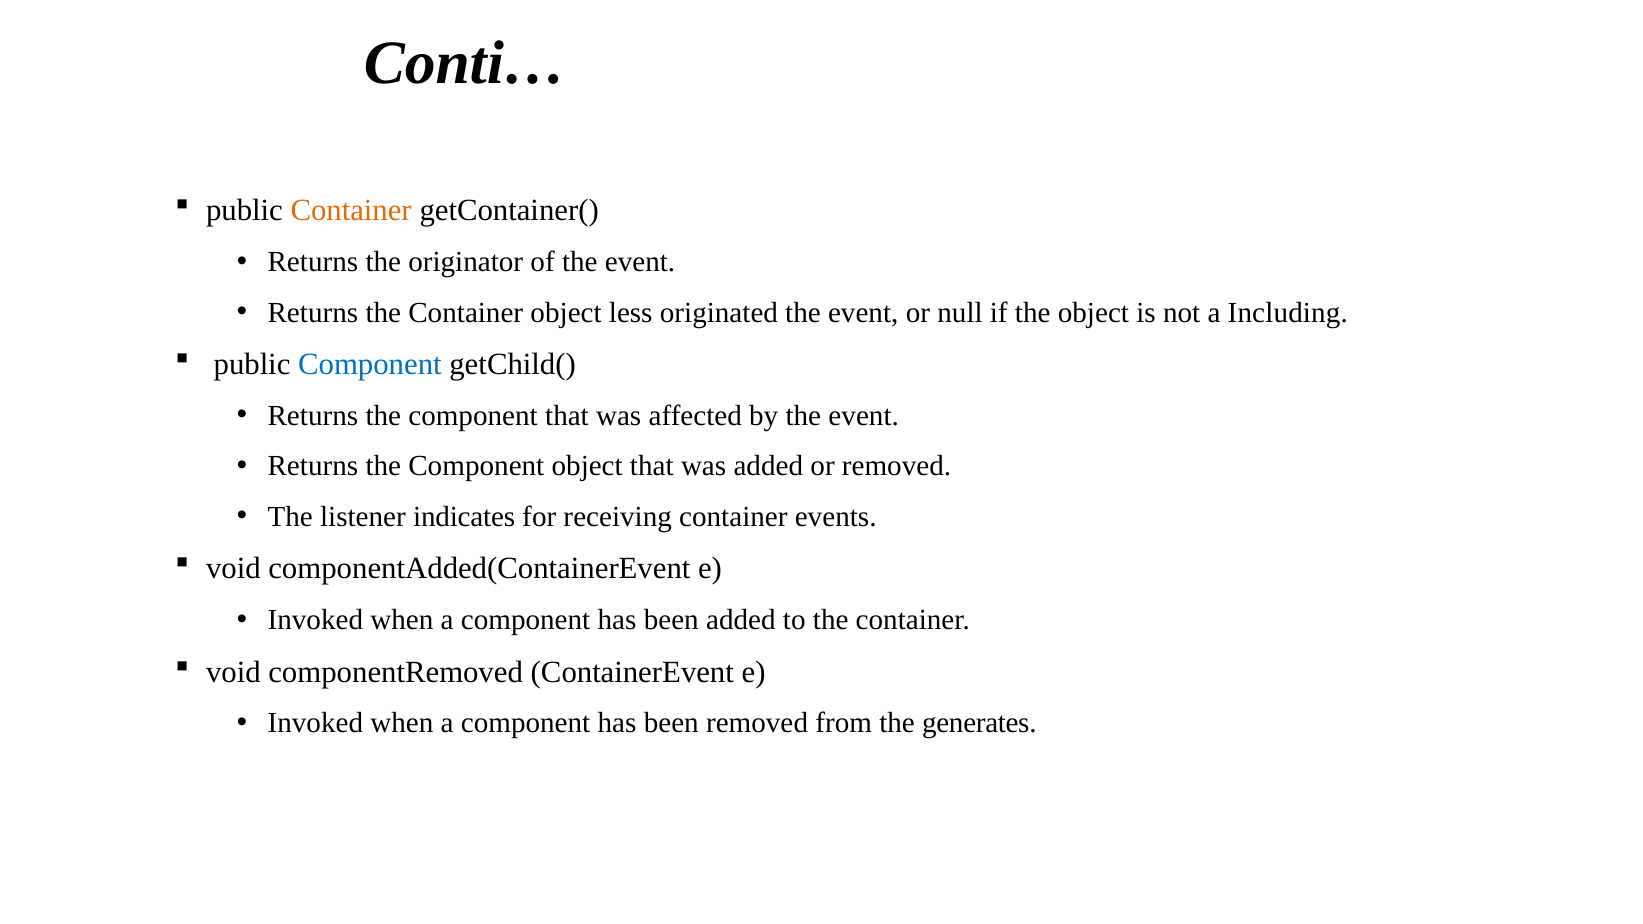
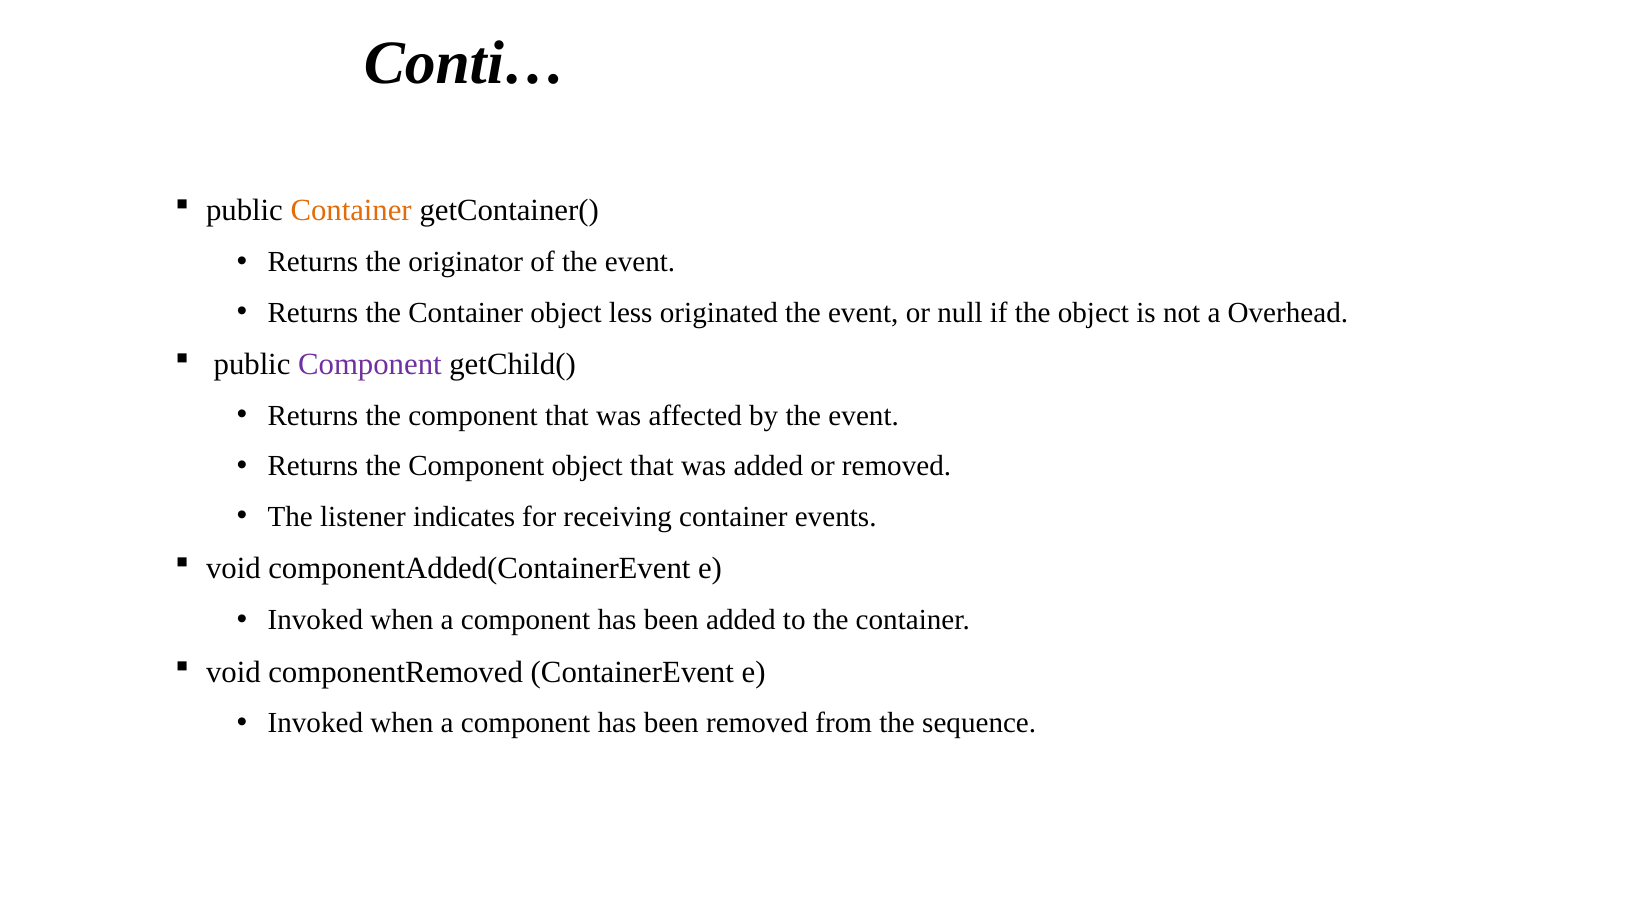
Including: Including -> Overhead (1288, 312)
Component colour: blue -> purple (370, 364)
generates: generates -> sequence (979, 723)
